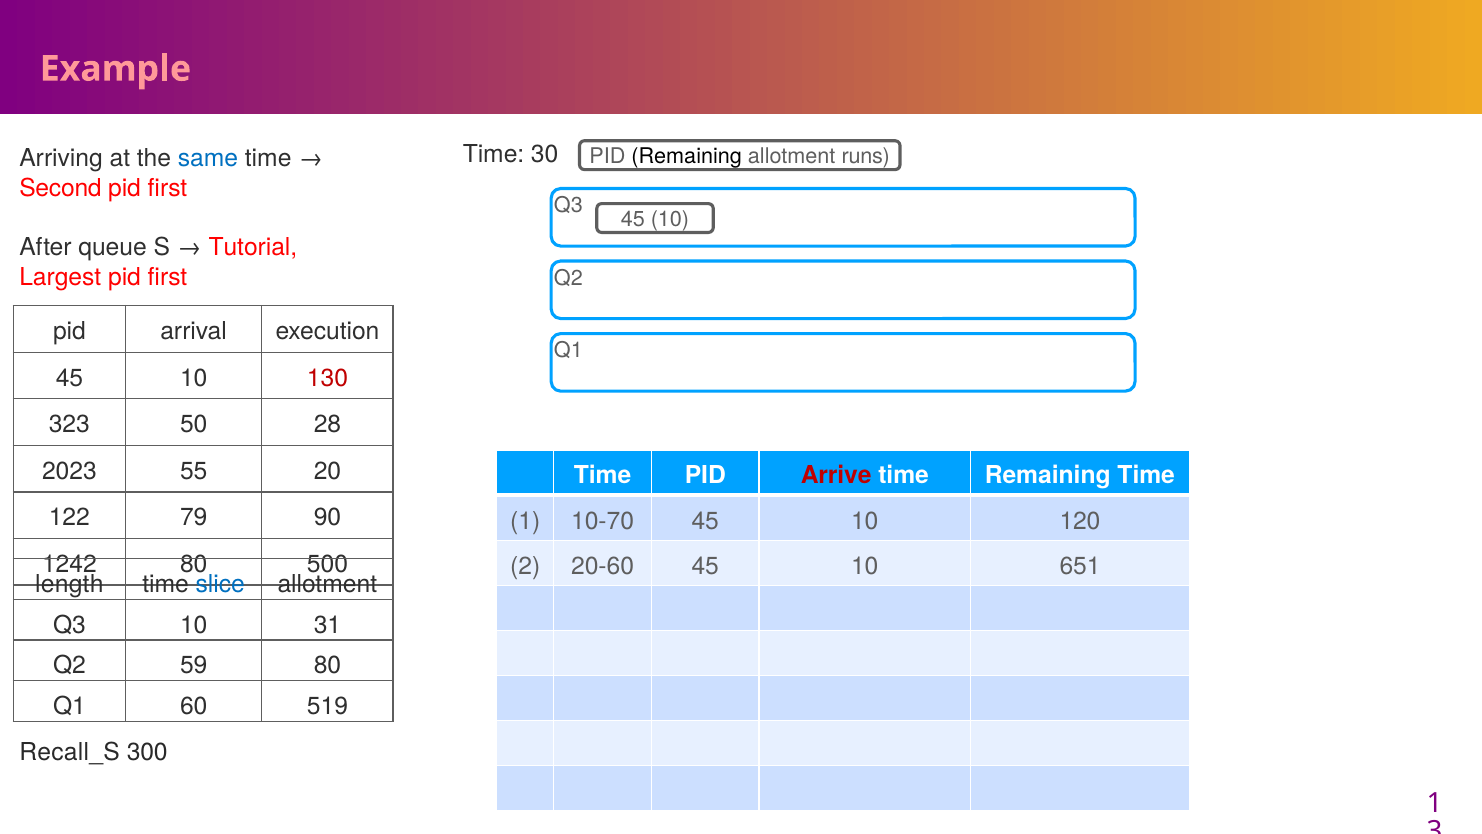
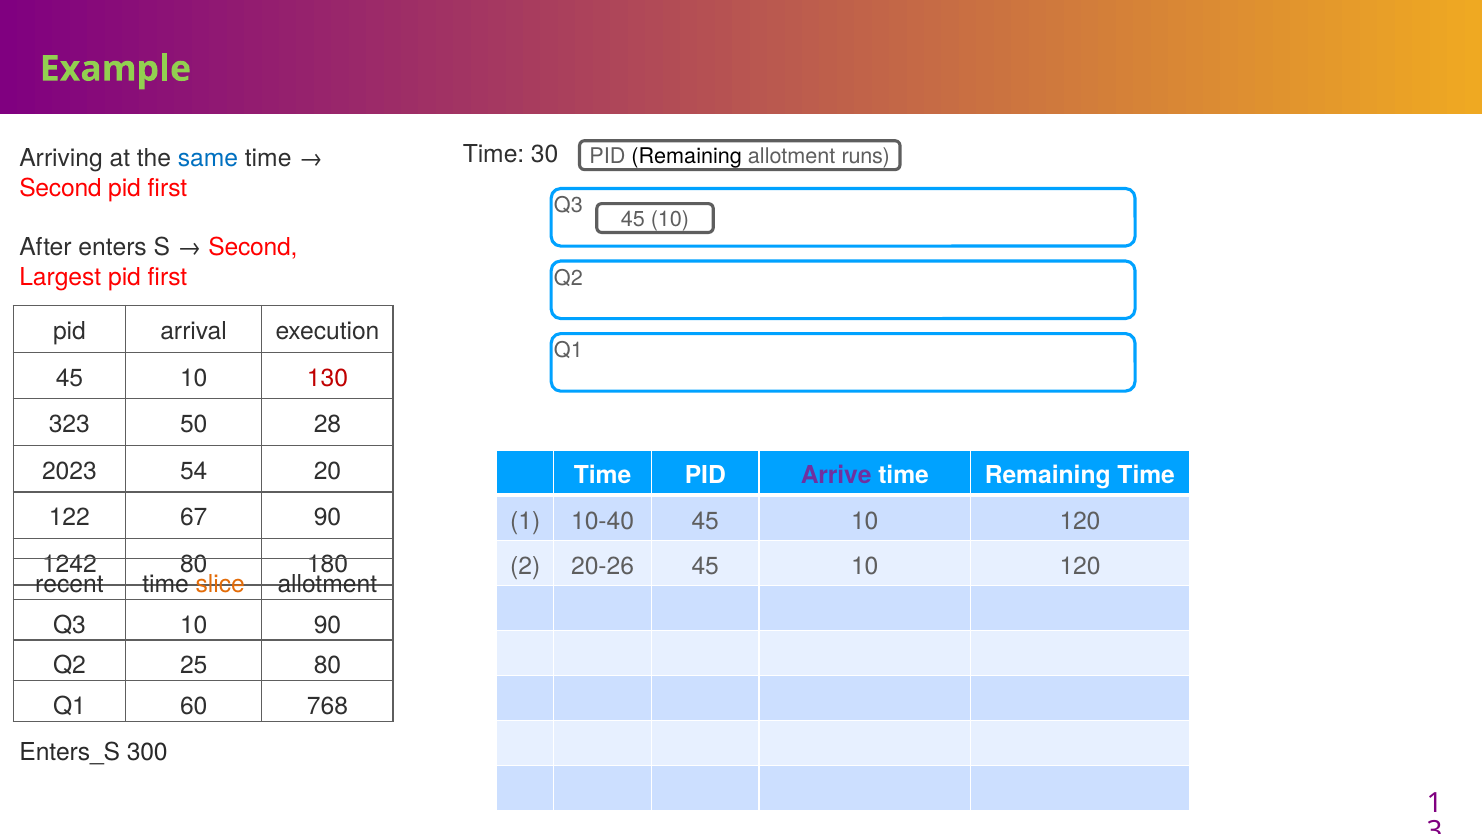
Example colour: pink -> light green (115, 69)
queue: queue -> enters (113, 247)
Tutorial: Tutorial -> Second (253, 247)
55: 55 -> 54 (194, 471)
Arrive colour: red -> purple (836, 475)
79: 79 -> 67 (194, 517)
10-70: 10-70 -> 10-40 (603, 521)
500: 500 -> 180 (327, 564)
20-60: 20-60 -> 20-26 (603, 566)
651: 651 -> 120 (1080, 566)
length: length -> recent (69, 584)
slice colour: blue -> orange (220, 584)
10 31: 31 -> 90 (328, 625)
59: 59 -> 25 (194, 665)
519: 519 -> 768 (327, 706)
Recall_S: Recall_S -> Enters_S (70, 752)
